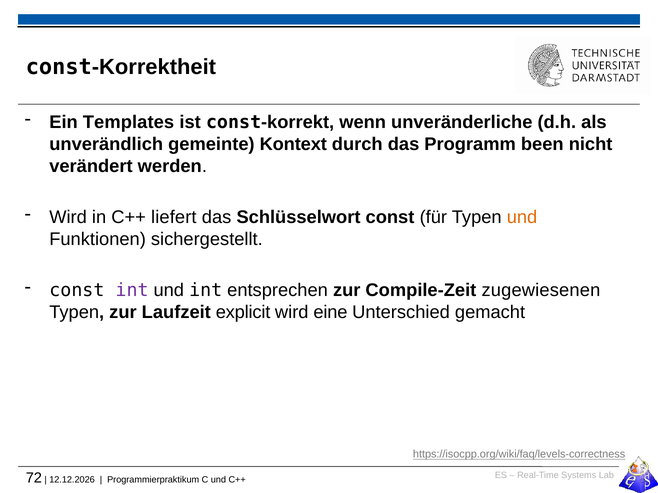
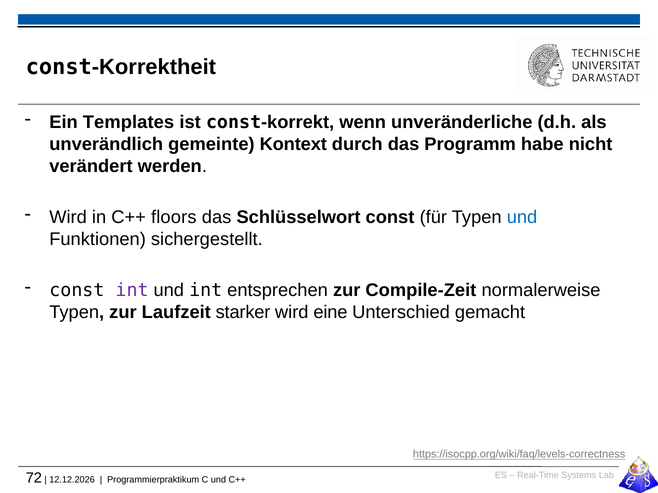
been: been -> habe (542, 144)
liefert: liefert -> floors (174, 217)
und colour: orange -> blue (522, 217)
zugewiesenen: zugewiesenen -> normalerweise (541, 291)
explicit: explicit -> starker (243, 312)
